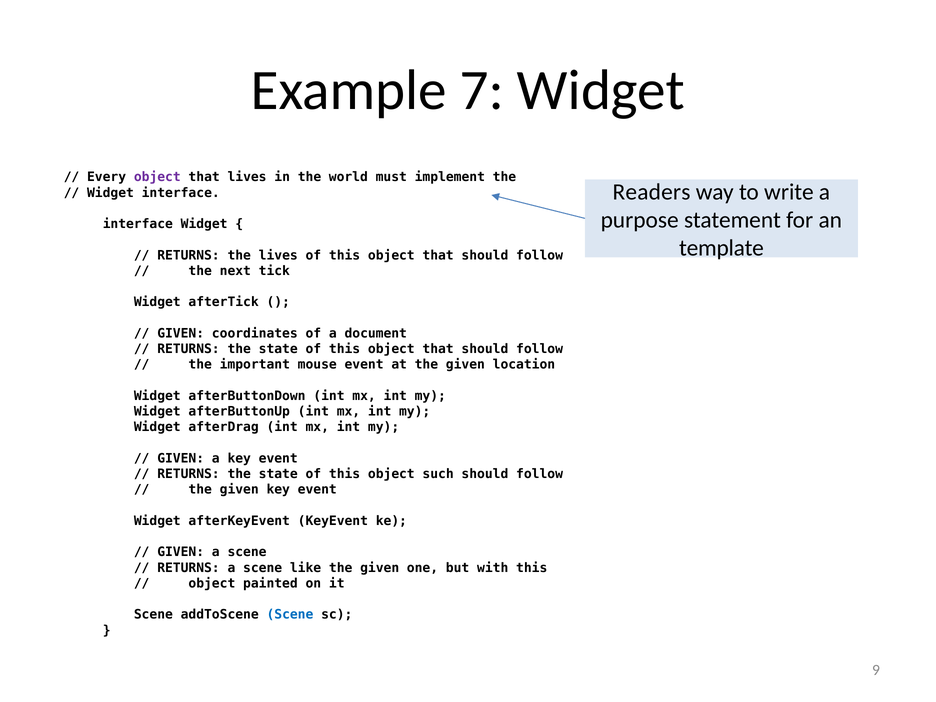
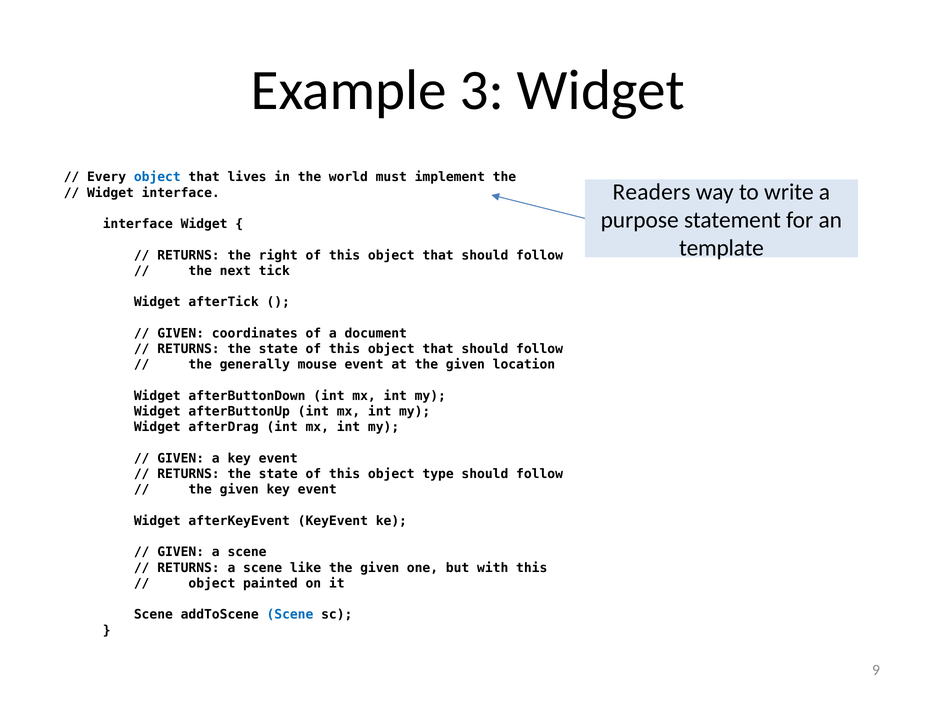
7: 7 -> 3 (482, 91)
object colour: purple -> blue (157, 177)
the lives: lives -> right (278, 255)
important: important -> generally (255, 365)
such: such -> type (438, 474)
